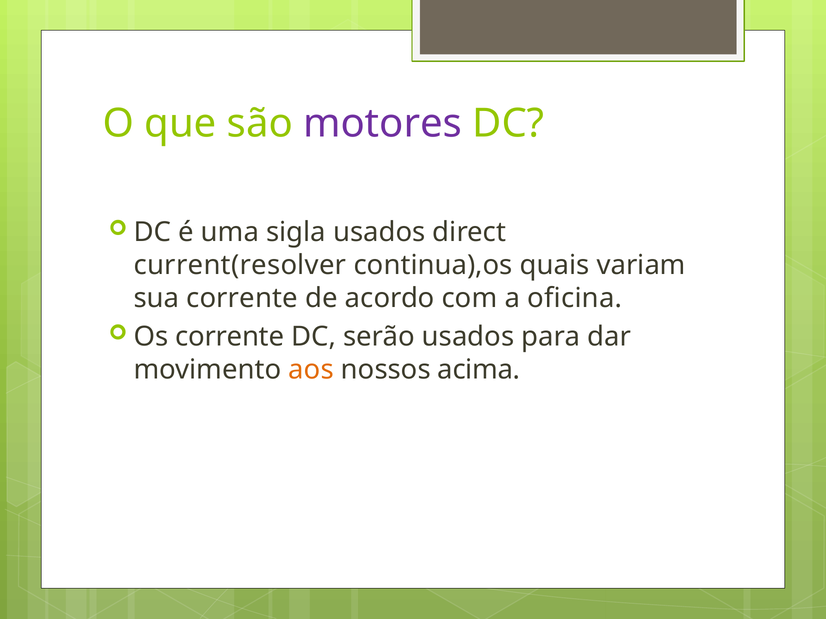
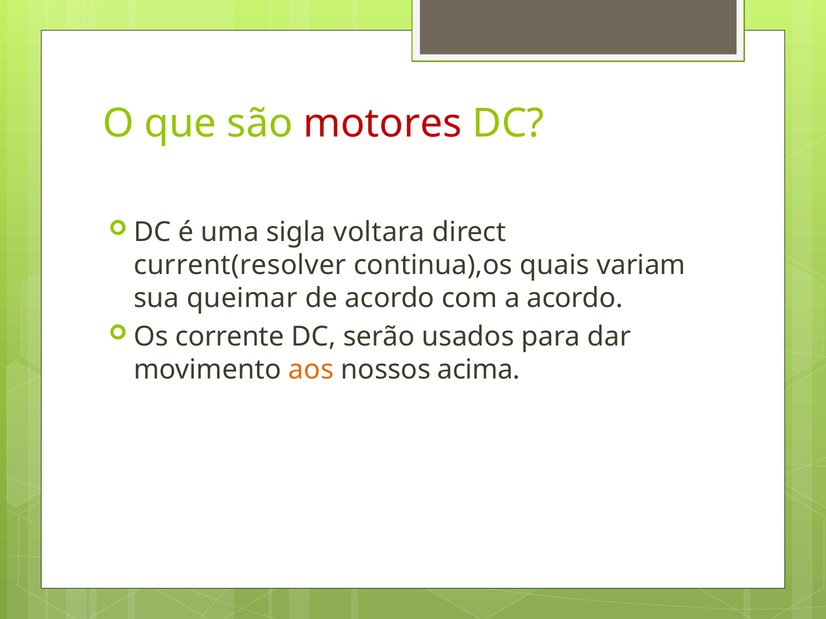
motores colour: purple -> red (383, 124)
sigla usados: usados -> voltara (379, 232)
sua corrente: corrente -> queimar (242, 299)
a oficina: oficina -> acordo (575, 299)
